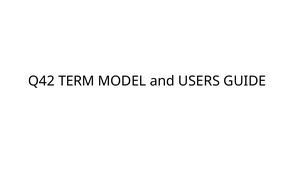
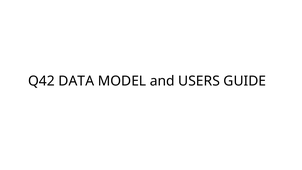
TERM: TERM -> DATA (76, 81)
